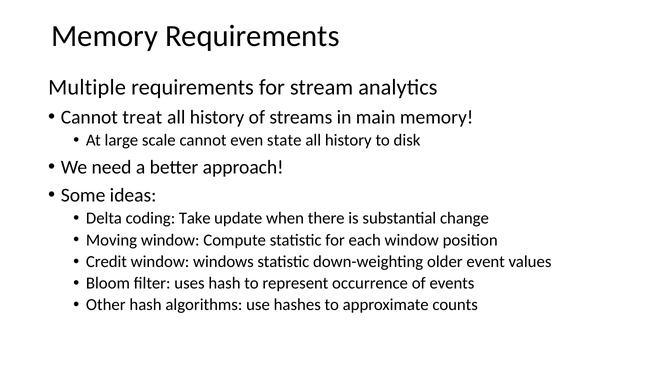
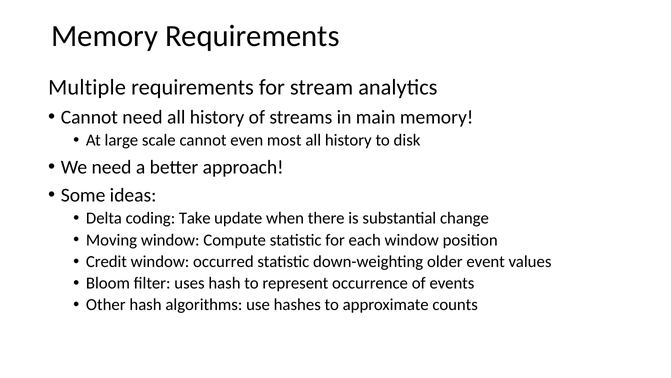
Cannot treat: treat -> need (142, 117)
state: state -> most (284, 140)
windows: windows -> occurred (223, 261)
